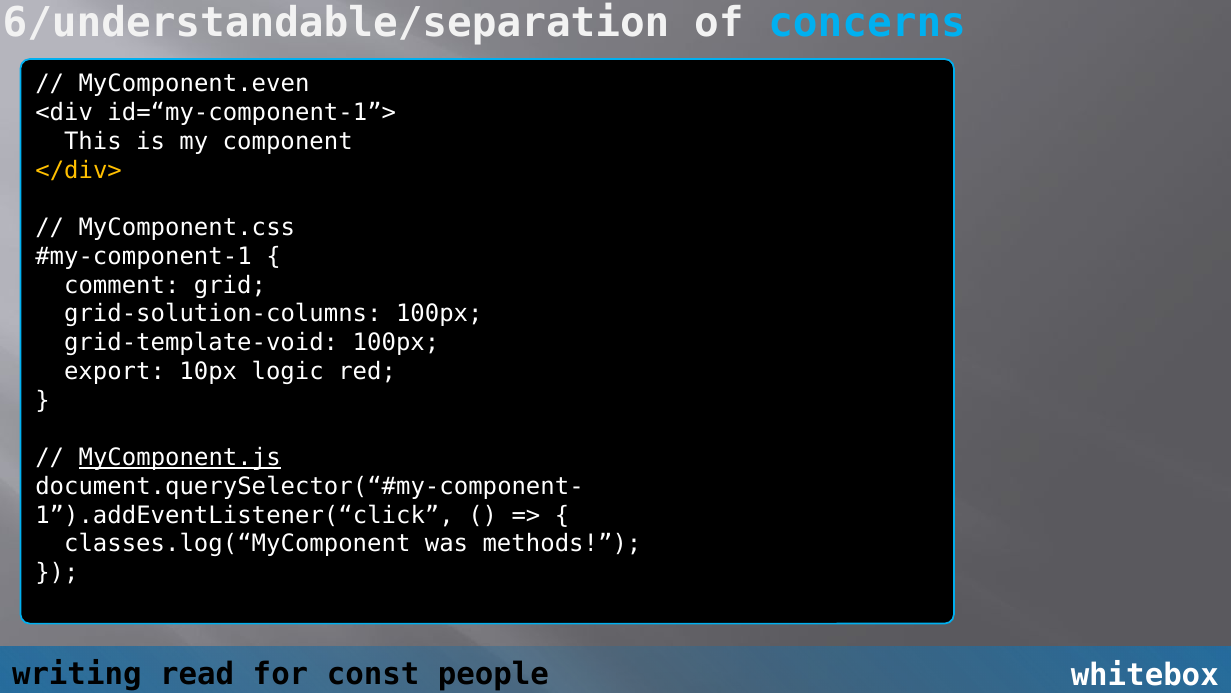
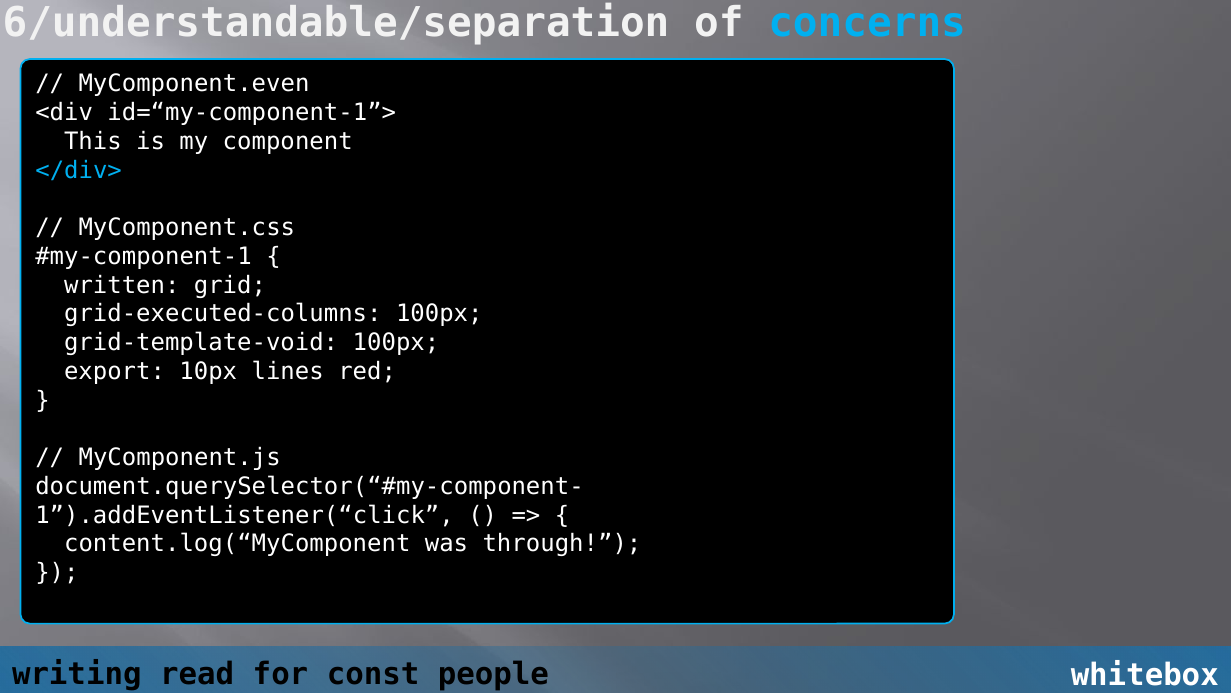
</div> colour: yellow -> light blue (79, 170)
comment: comment -> written (122, 285)
grid-solution-columns: grid-solution-columns -> grid-executed-columns (223, 314)
logic: logic -> lines (288, 371)
MyComponent.js underline: present -> none (180, 457)
classes.log(“MyComponent: classes.log(“MyComponent -> content.log(“MyComponent (237, 544)
methods: methods -> through (562, 544)
